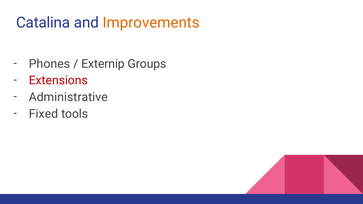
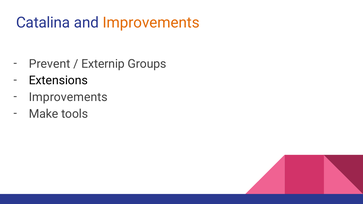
Phones: Phones -> Prevent (50, 64)
Extensions colour: red -> black (58, 81)
Administrative: Administrative -> Improvements (68, 97)
Fixed: Fixed -> Make (44, 114)
